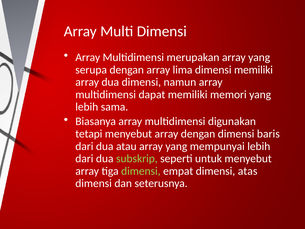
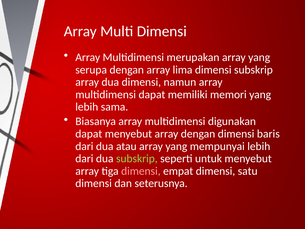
dimensi memiliki: memiliki -> subskrip (253, 70)
tetapi: tetapi -> dapat (89, 134)
dimensi colour: light green -> pink (141, 171)
atas: atas -> satu (248, 171)
